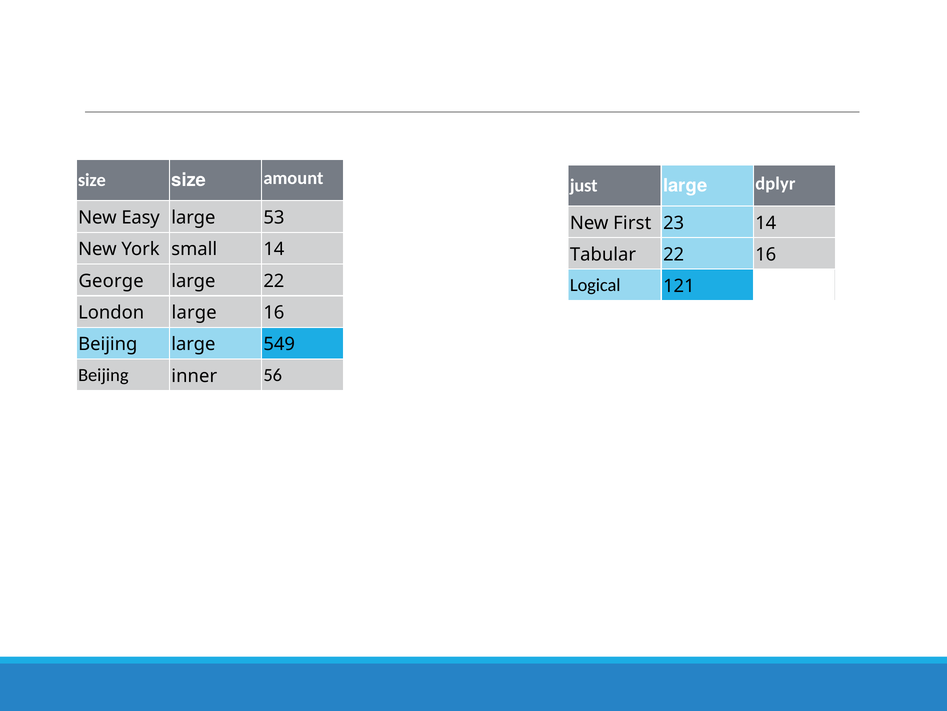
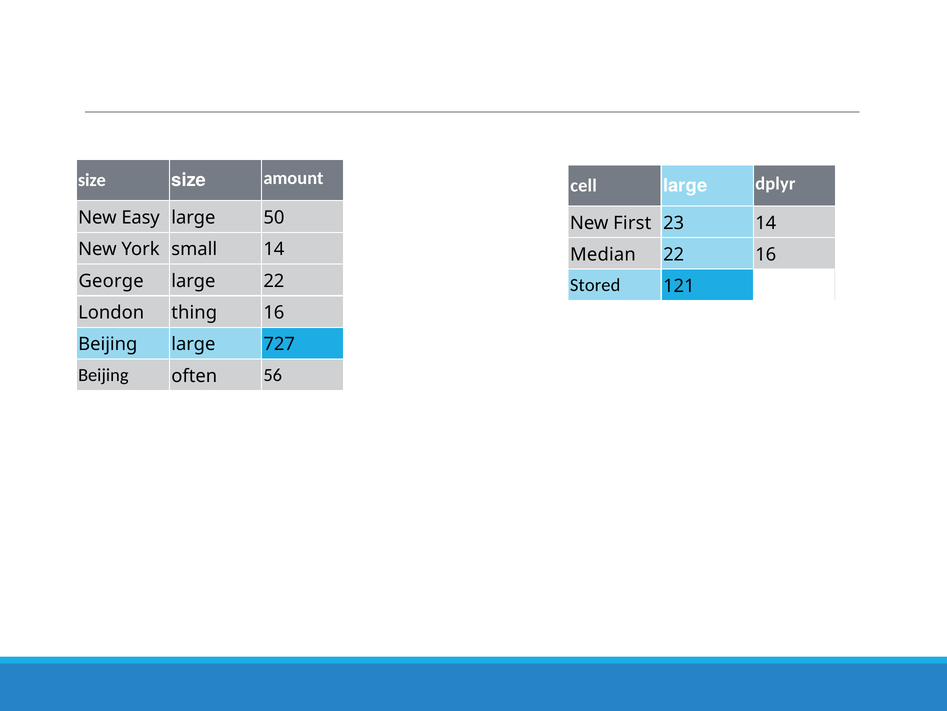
just: just -> cell (584, 186)
53: 53 -> 50 (274, 217)
Tabular: Tabular -> Median (603, 254)
Logical: Logical -> Stored (595, 285)
London large: large -> thing (194, 312)
549: 549 -> 727 (279, 344)
inner: inner -> often (194, 376)
